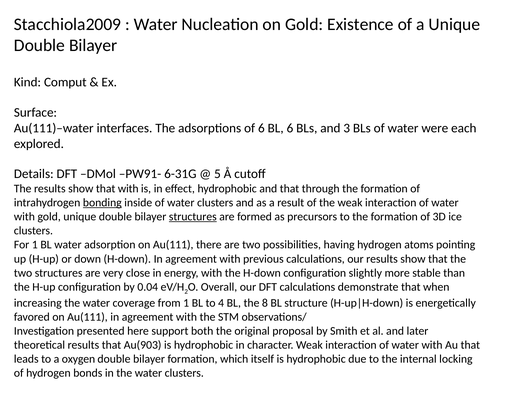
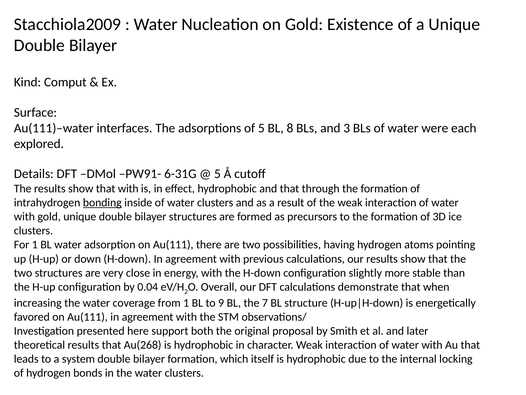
of 6: 6 -> 5 (261, 128)
BL 6: 6 -> 8 (290, 128)
structures underline: present -> none (193, 216)
4: 4 -> 9 (221, 302)
8: 8 -> 7 (265, 302)
Au(903: Au(903 -> Au(268 (143, 345)
oxygen: oxygen -> system (78, 359)
